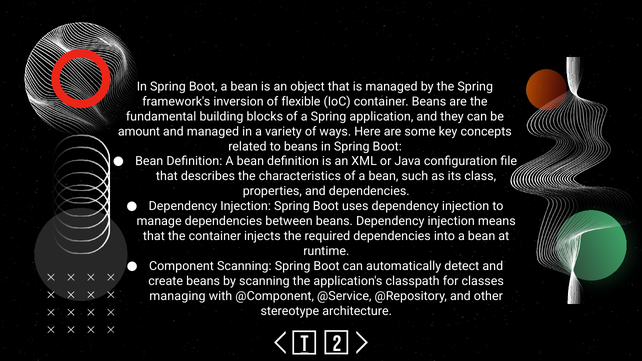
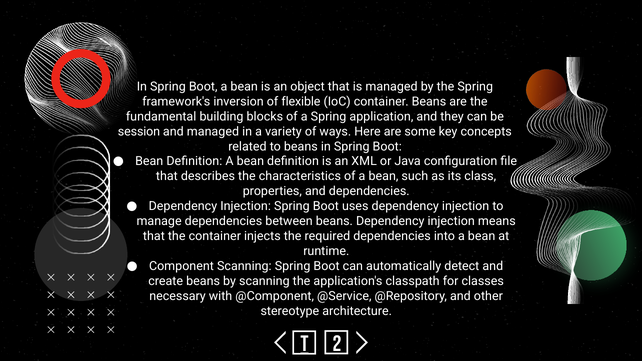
amount: amount -> session (139, 131)
managing: managing -> necessary (178, 296)
